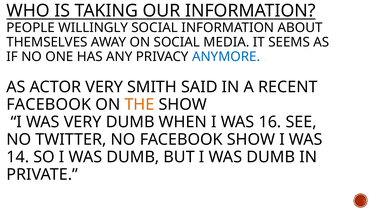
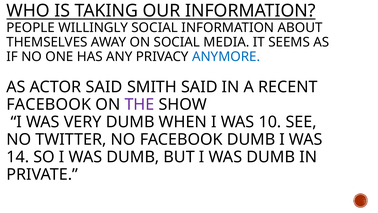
ACTOR VERY: VERY -> SAID (104, 87)
THE colour: orange -> purple (139, 104)
16: 16 -> 10 (270, 122)
FACEBOOK SHOW: SHOW -> DUMB (251, 139)
